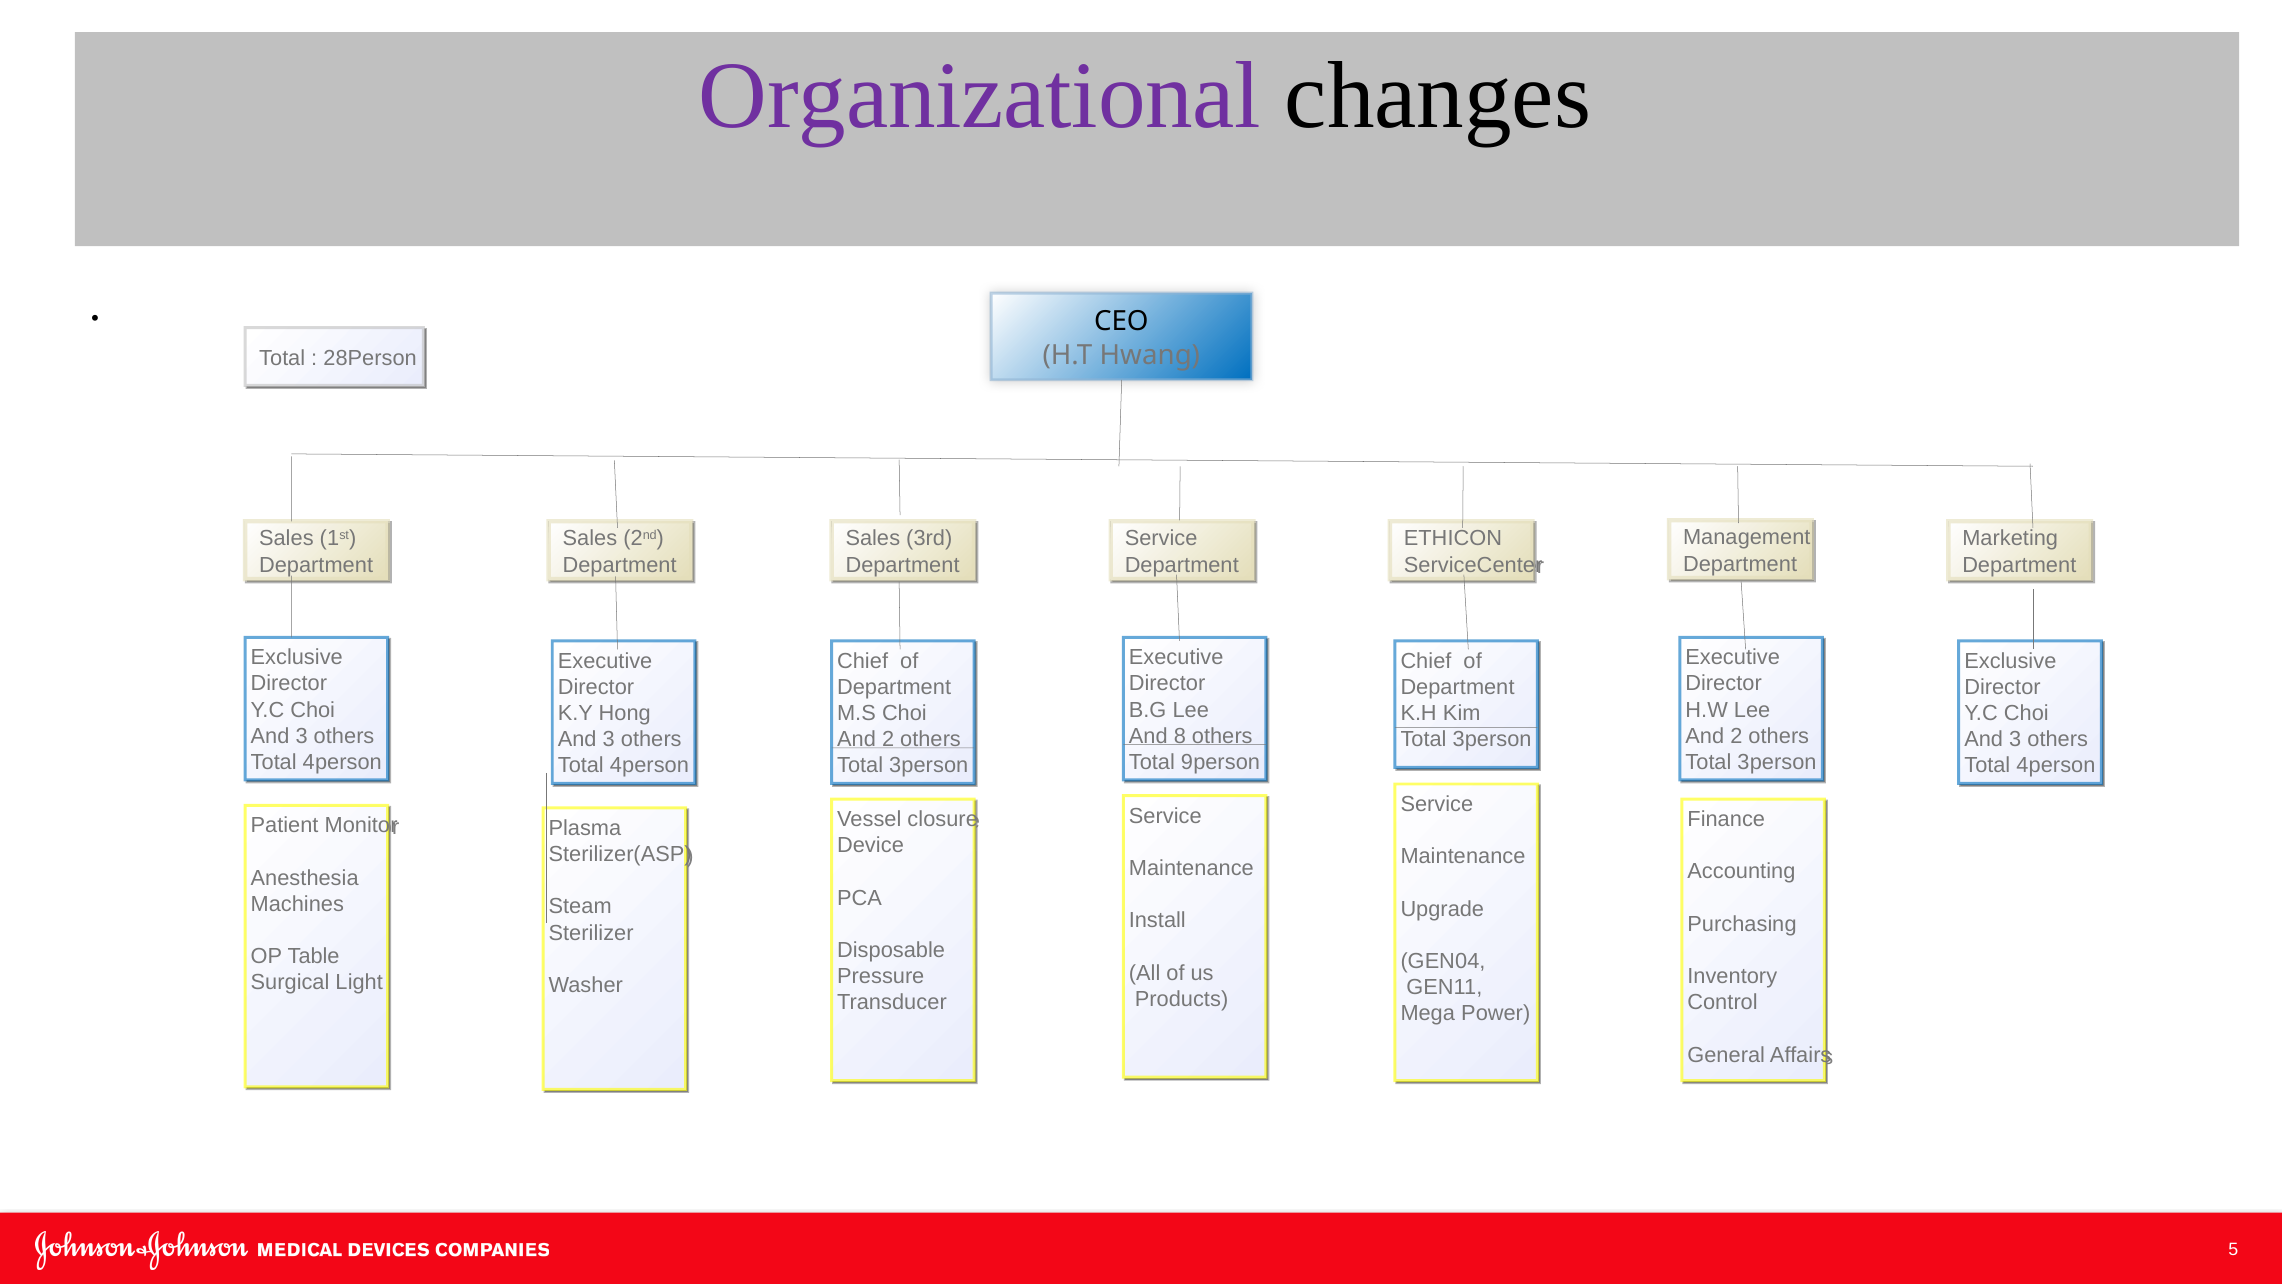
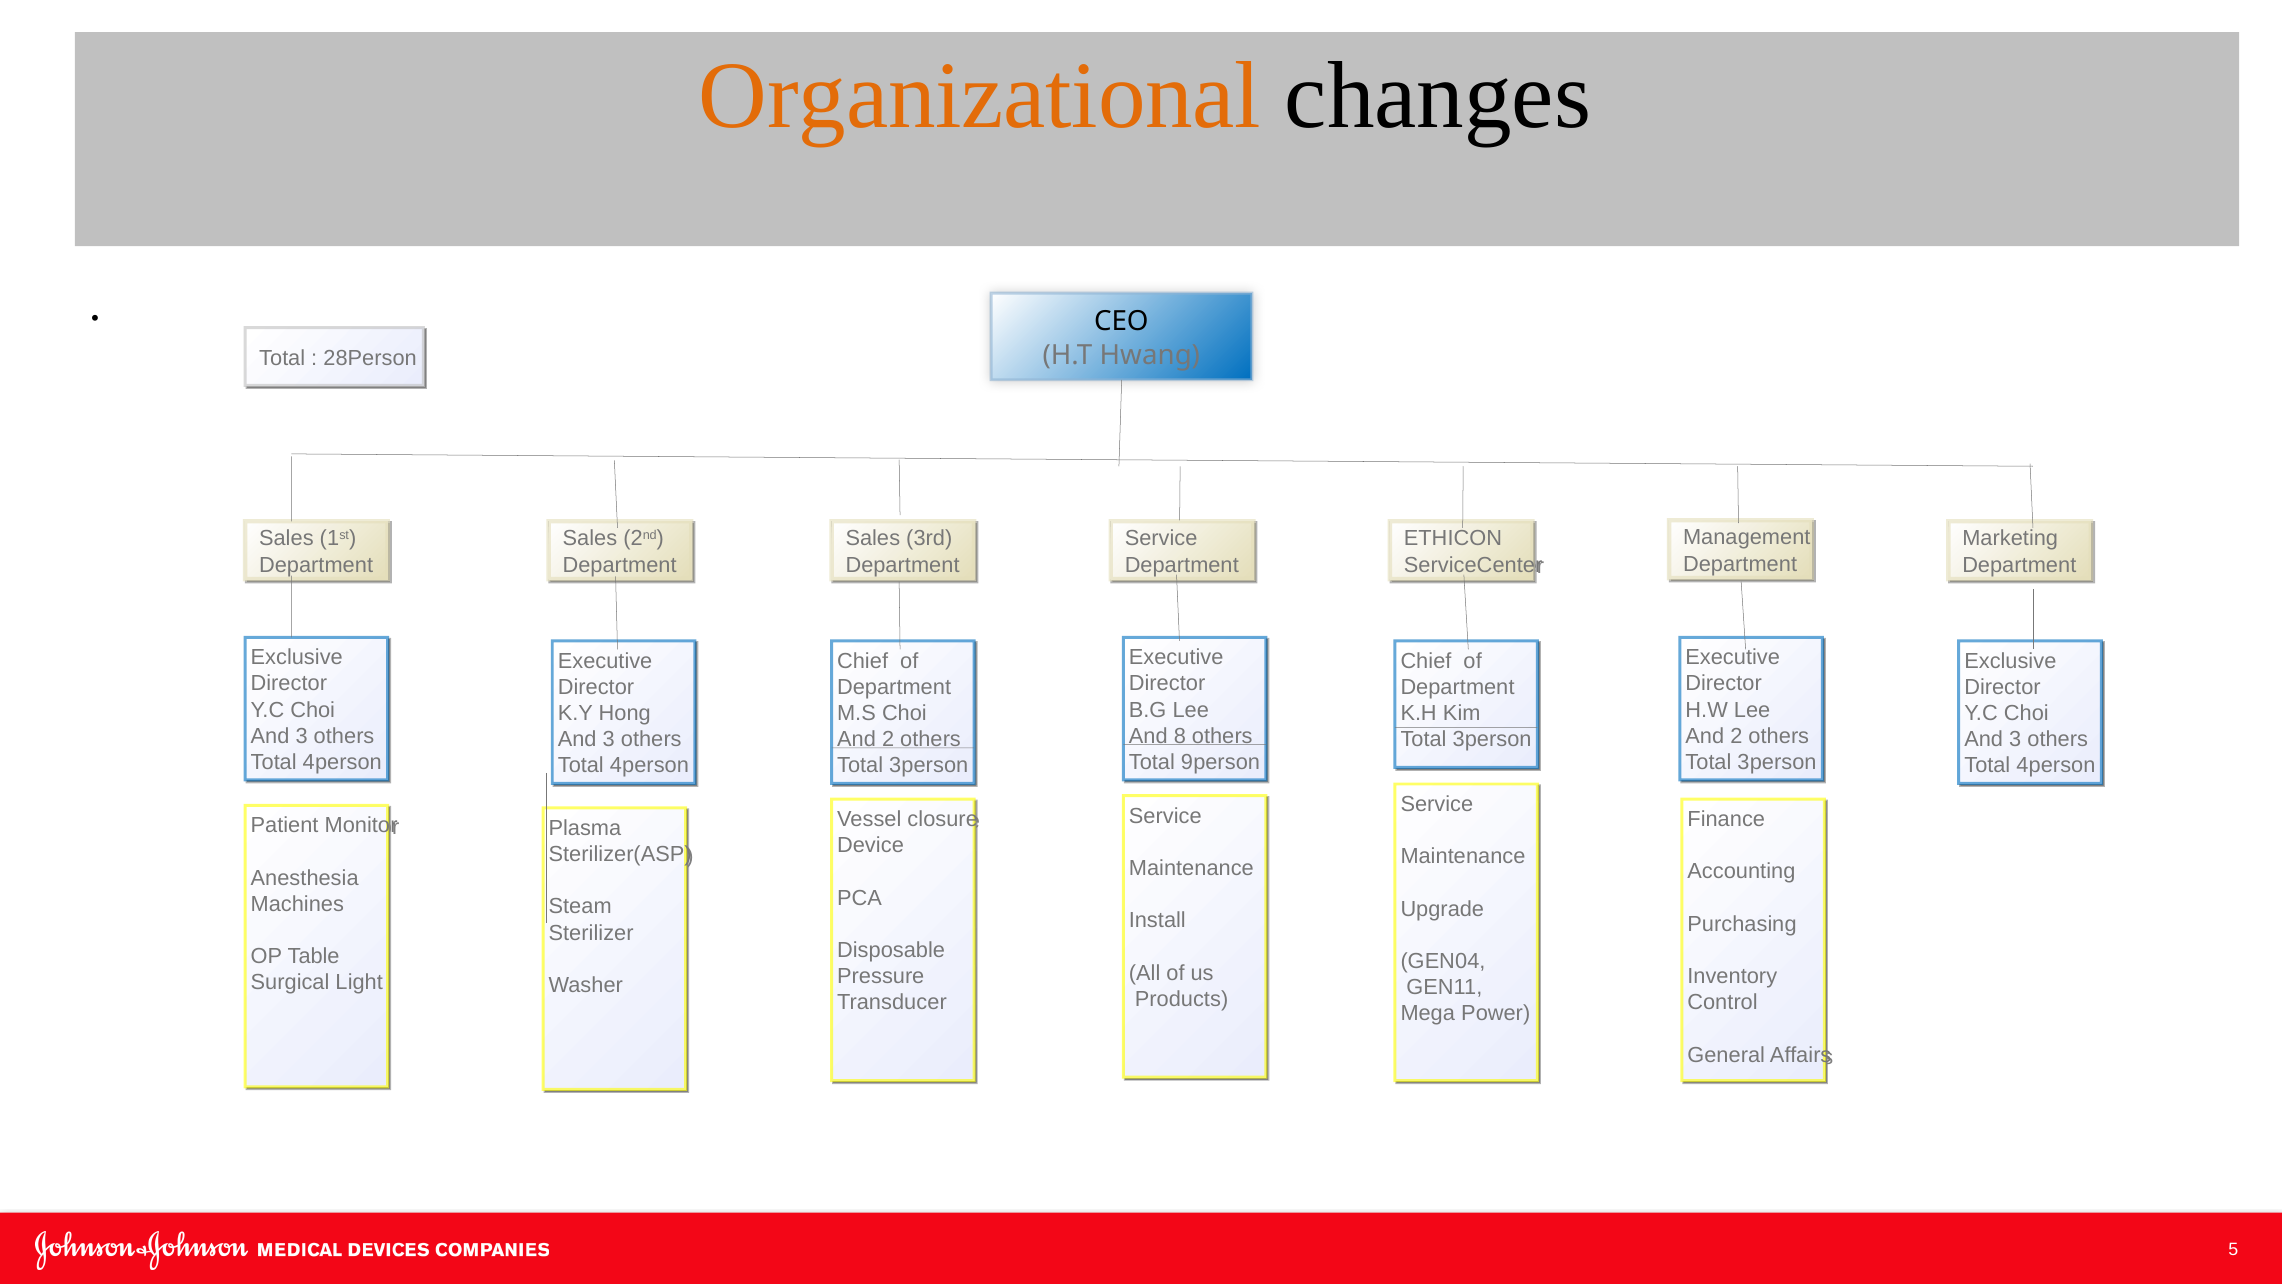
Organizational colour: purple -> orange (980, 96)
